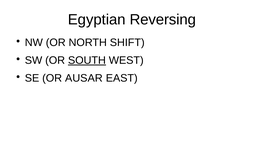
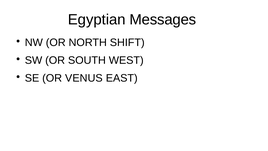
Reversing: Reversing -> Messages (163, 20)
SOUTH underline: present -> none (87, 60)
AUSAR: AUSAR -> VENUS (84, 78)
